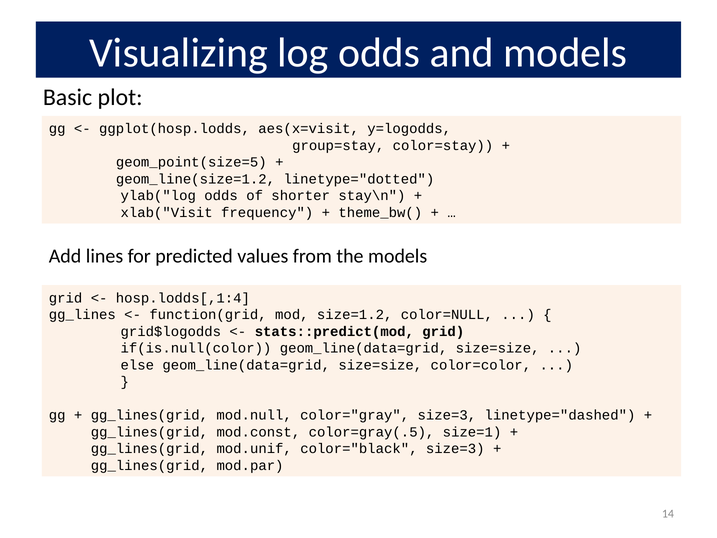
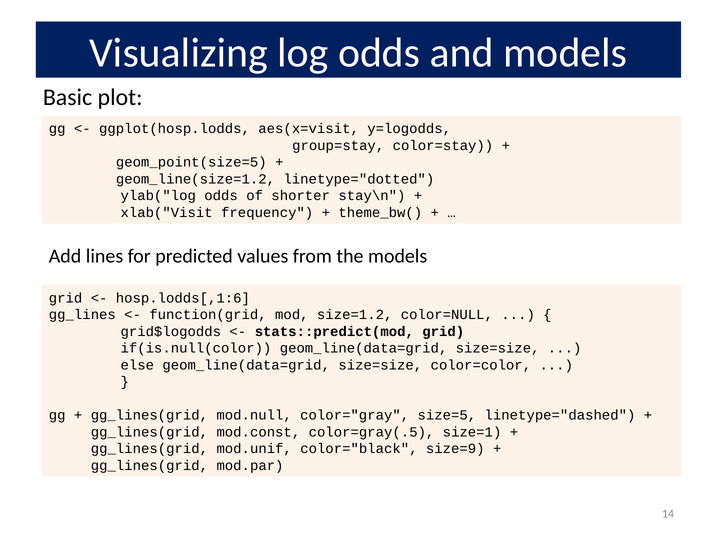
hosp.lodds[,1:4: hosp.lodds[,1:4 -> hosp.lodds[,1:6 (183, 298)
color="gray size=3: size=3 -> size=5 (447, 415)
color="black size=3: size=3 -> size=9 (455, 448)
